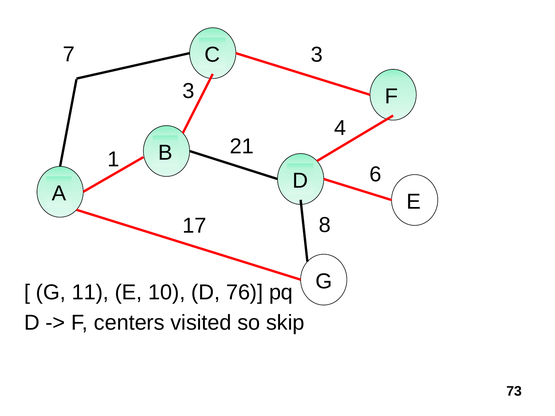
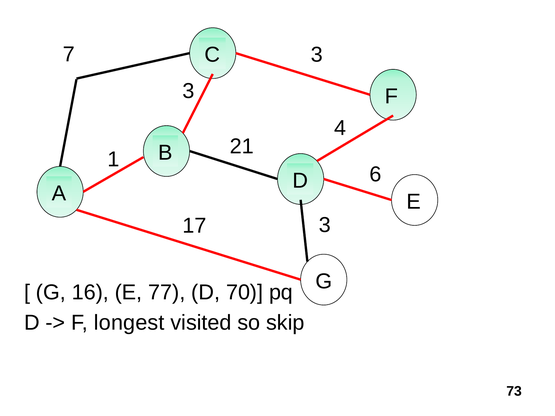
17 8: 8 -> 3 (325, 225)
11: 11 -> 16 (90, 293)
10: 10 -> 77 (167, 293)
76: 76 -> 70 (245, 293)
centers: centers -> longest (129, 323)
